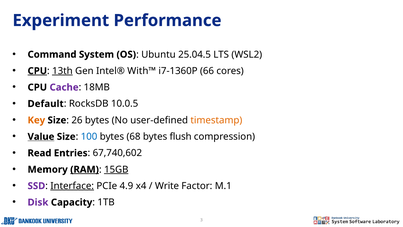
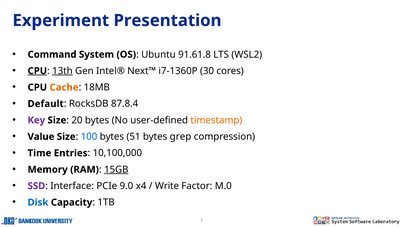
Performance: Performance -> Presentation (168, 20)
25.04.5: 25.04.5 -> 91.61.8 (195, 54)
With™: With™ -> Next™ (142, 71)
66: 66 -> 30 (207, 71)
Cache colour: purple -> orange (64, 87)
10.0.5: 10.0.5 -> 87.8.4 (125, 104)
Key colour: orange -> purple (36, 120)
26: 26 -> 20 (77, 120)
Value underline: present -> none (41, 136)
68: 68 -> 51 (134, 136)
flush: flush -> grep (181, 136)
Read: Read -> Time (39, 153)
67,740,602: 67,740,602 -> 10,100,000 (117, 153)
RAM underline: present -> none (85, 169)
Interface underline: present -> none (72, 186)
4.9: 4.9 -> 9.0 (126, 186)
M.1: M.1 -> M.0 (223, 186)
Disk colour: purple -> blue (38, 202)
